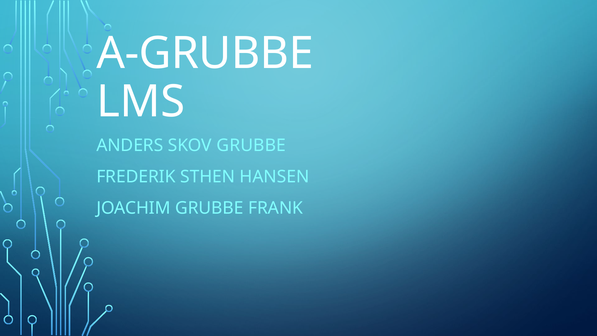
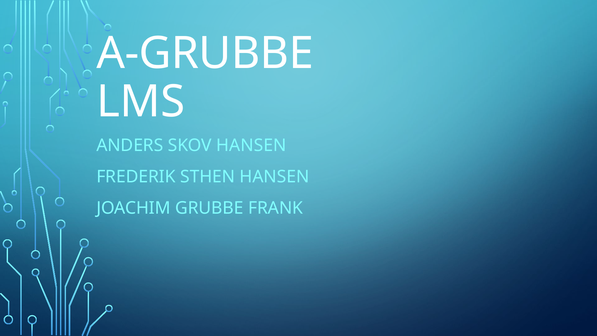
SKOV GRUBBE: GRUBBE -> HANSEN (251, 145)
